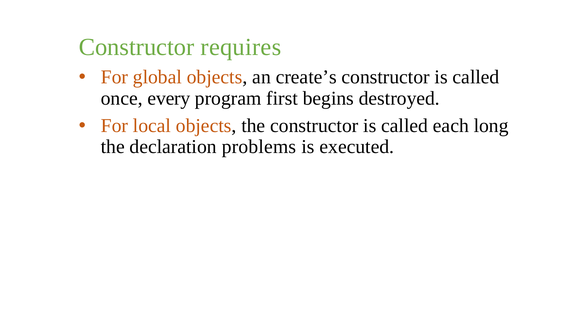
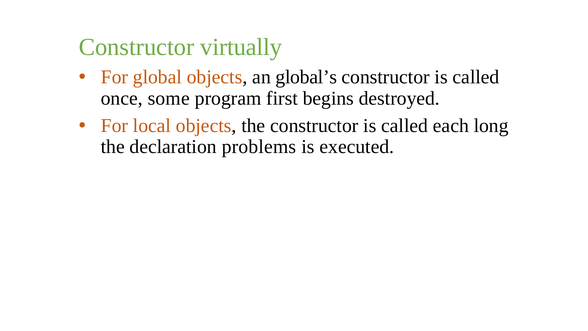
requires: requires -> virtually (241, 47)
create’s: create’s -> global’s (306, 77)
every: every -> some (169, 98)
